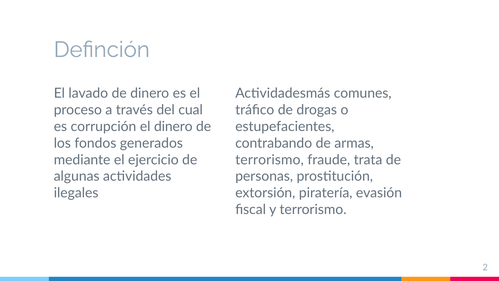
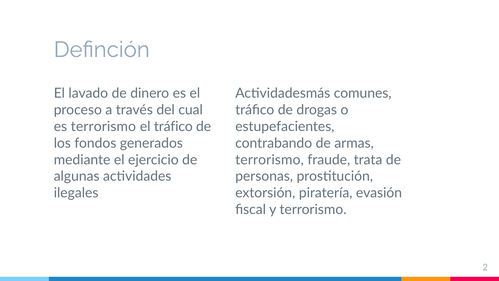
es corrupción: corrupción -> terrorismo (103, 126)
el dinero: dinero -> tráfico (173, 126)
